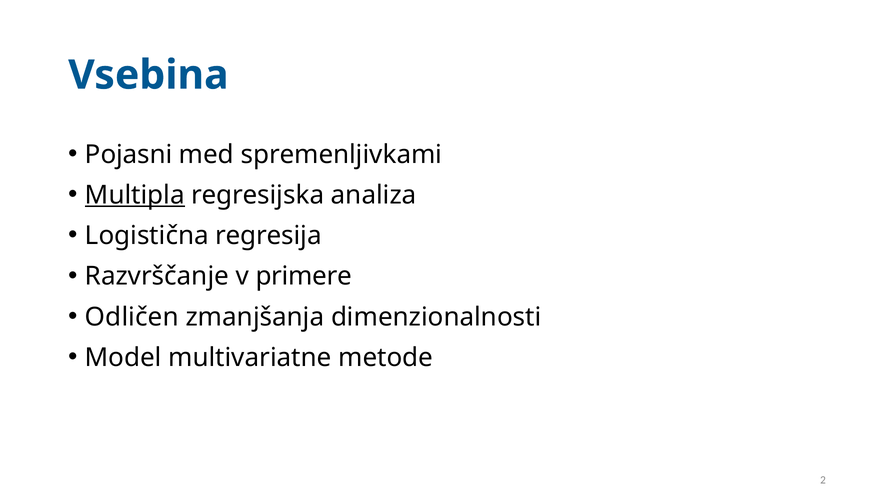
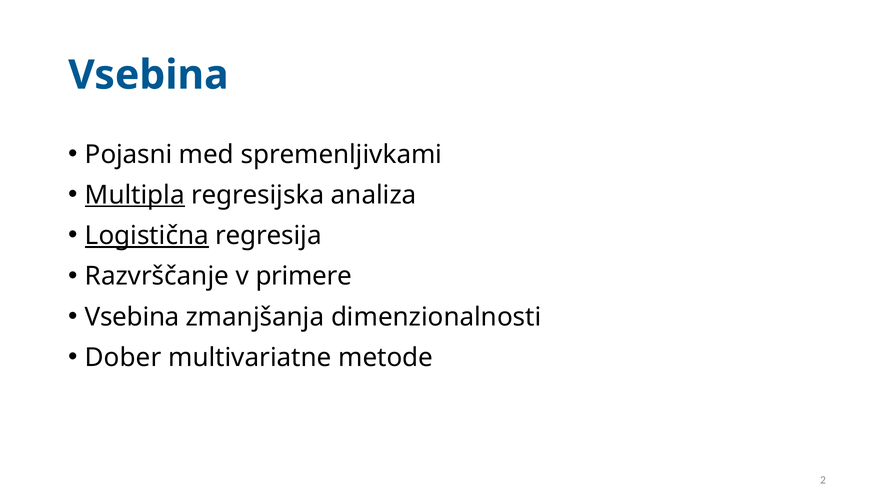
Logistična underline: none -> present (147, 236)
Odličen: Odličen -> Vsebina (132, 317)
Model: Model -> Dober (123, 357)
